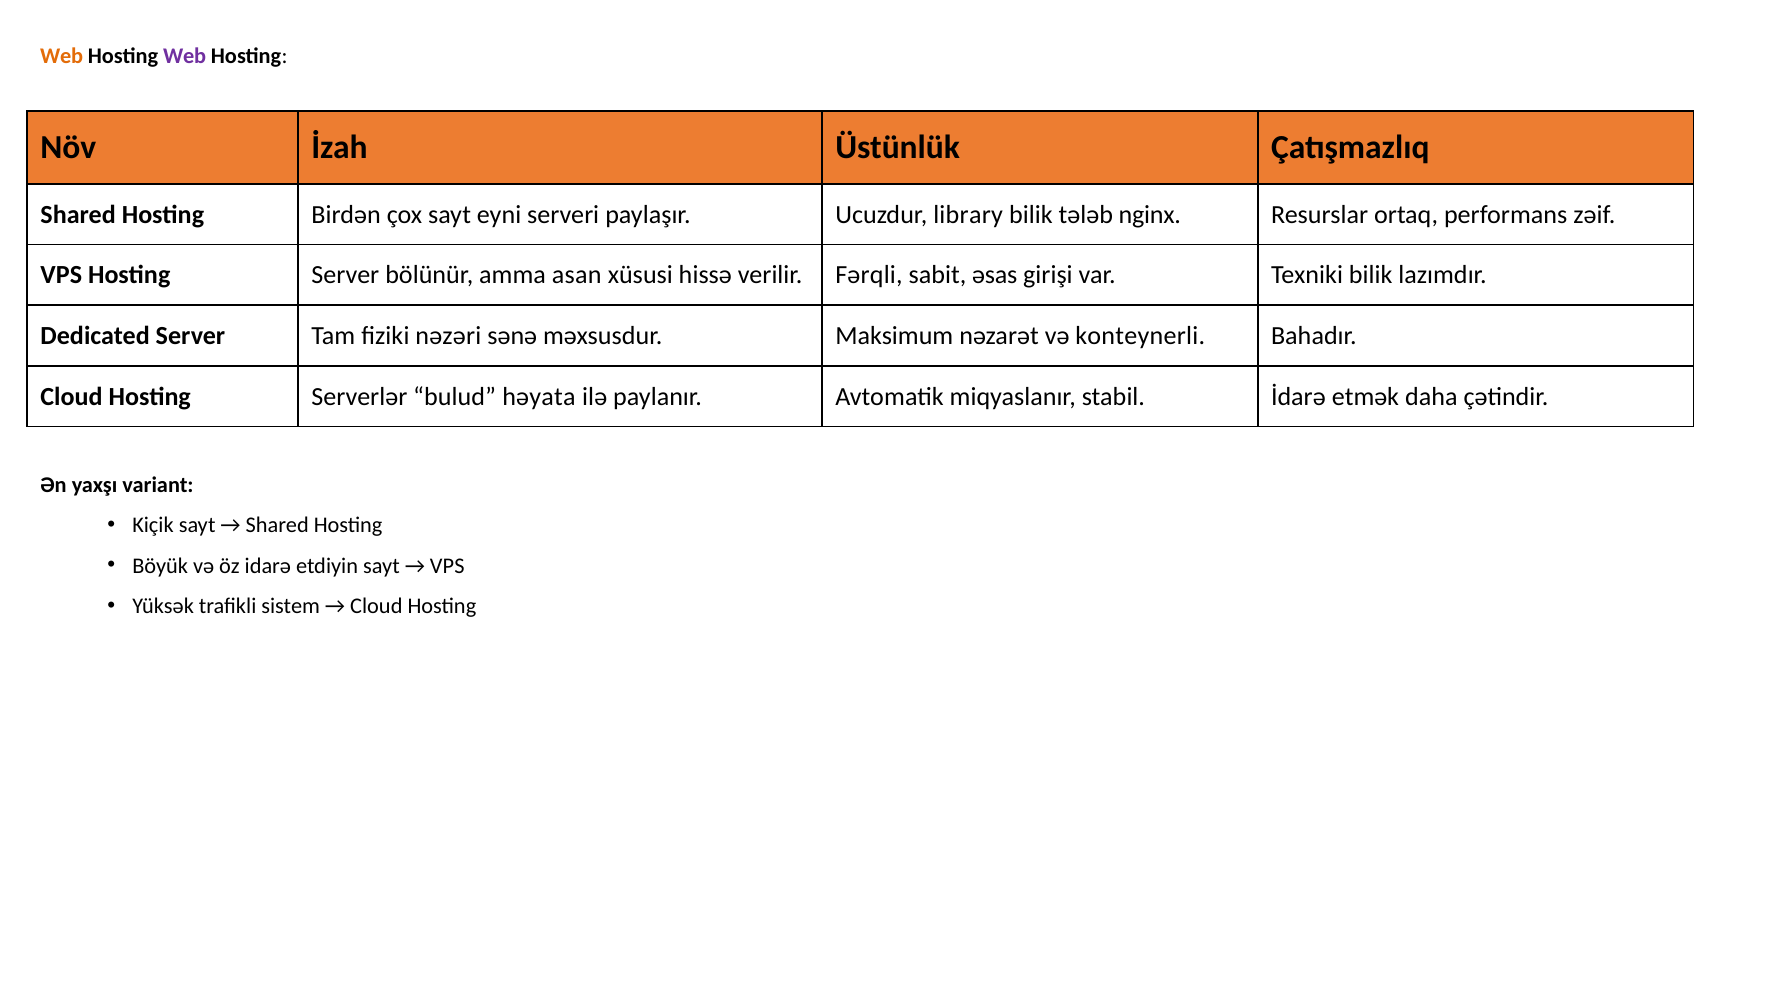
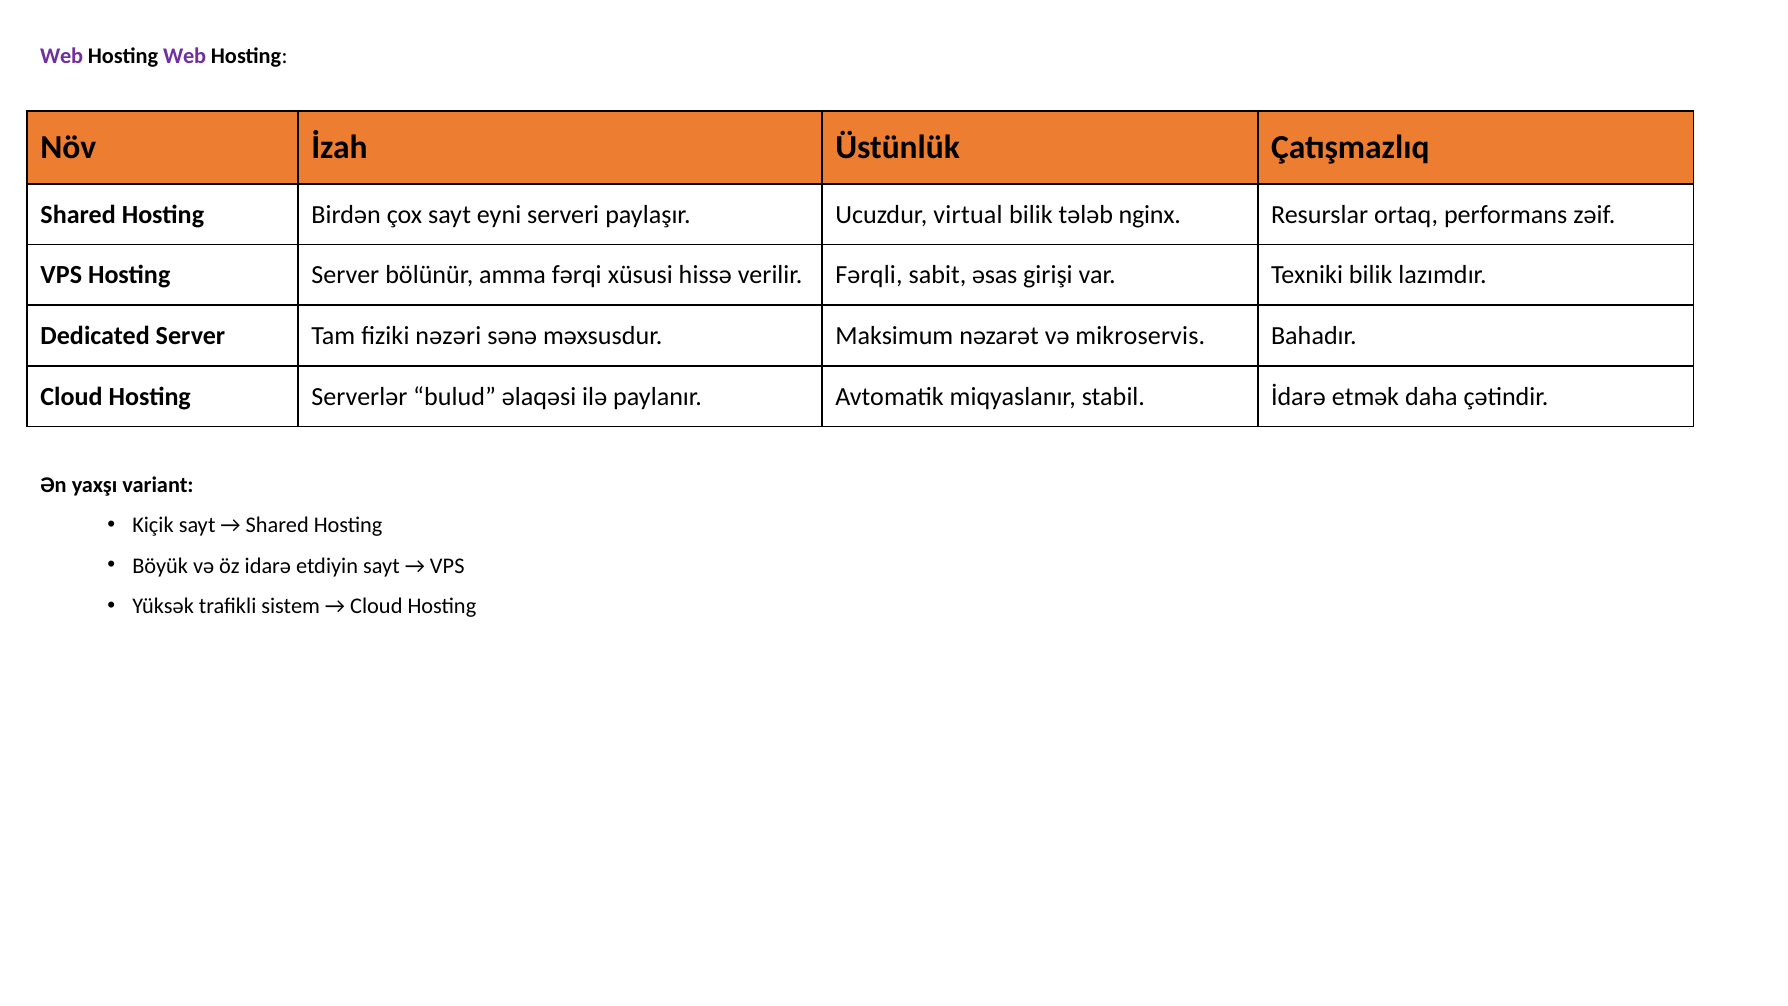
Web colour: orange -> purple (62, 56)
library: library -> virtual (968, 214)
asan: asan -> fərqi (577, 275)
konteynerli: konteynerli -> mikroservis (1140, 336)
həyata: həyata -> əlaqəsi (539, 396)
